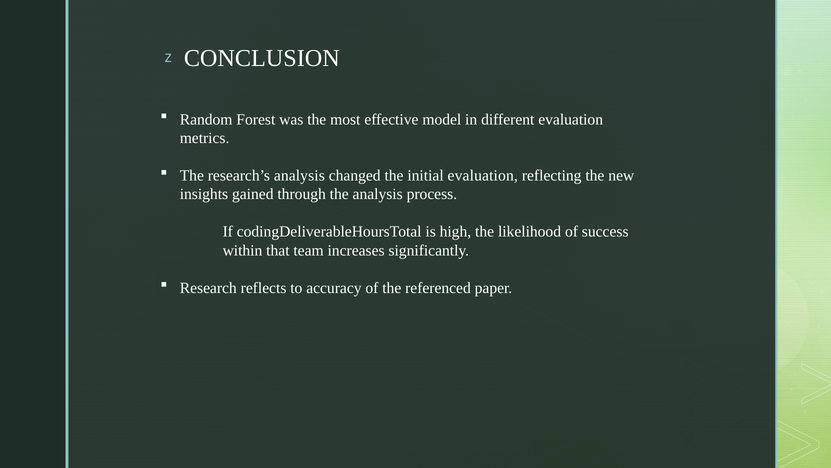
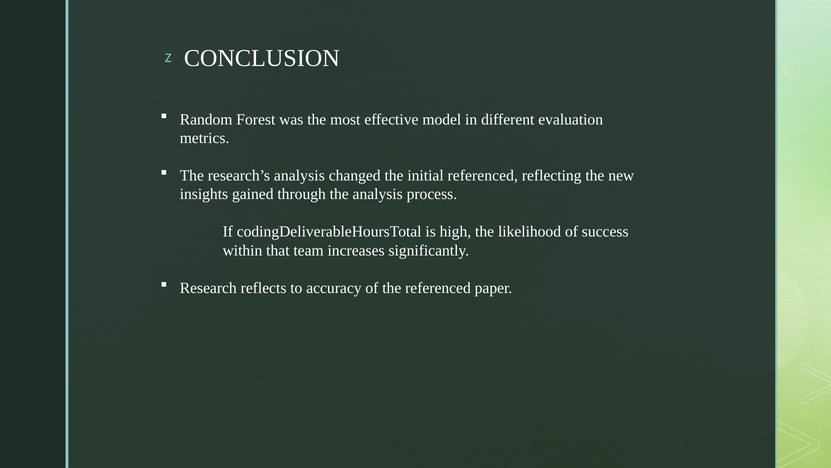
initial evaluation: evaluation -> referenced (483, 175)
